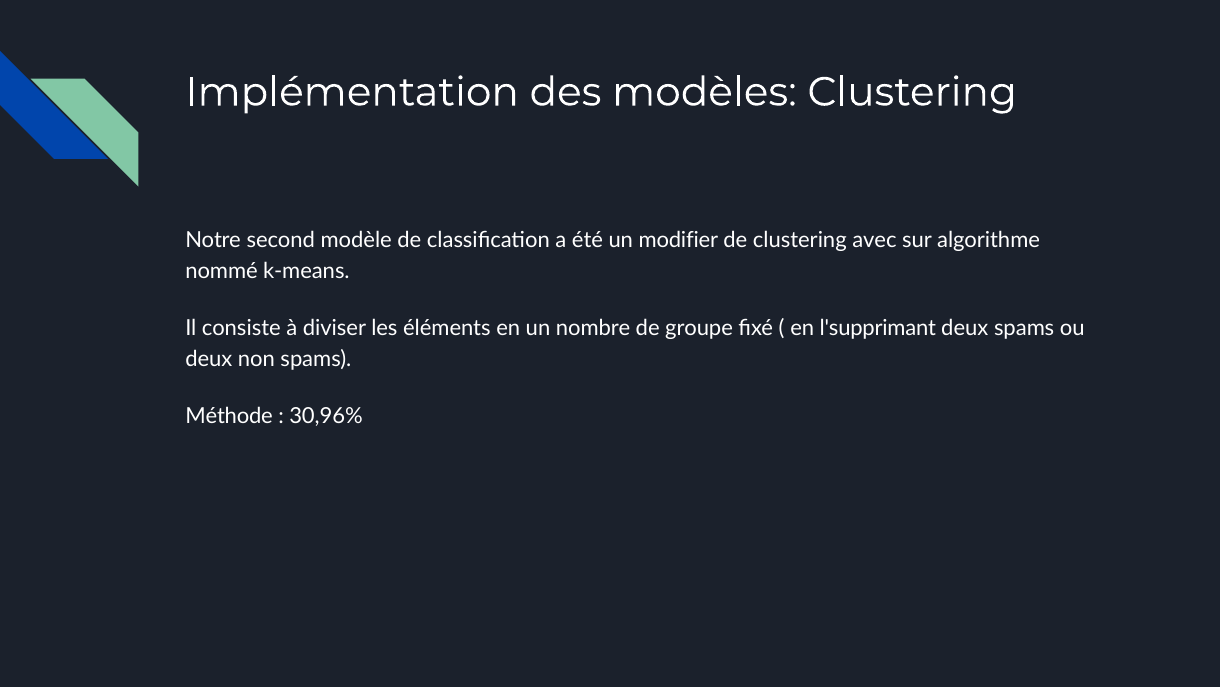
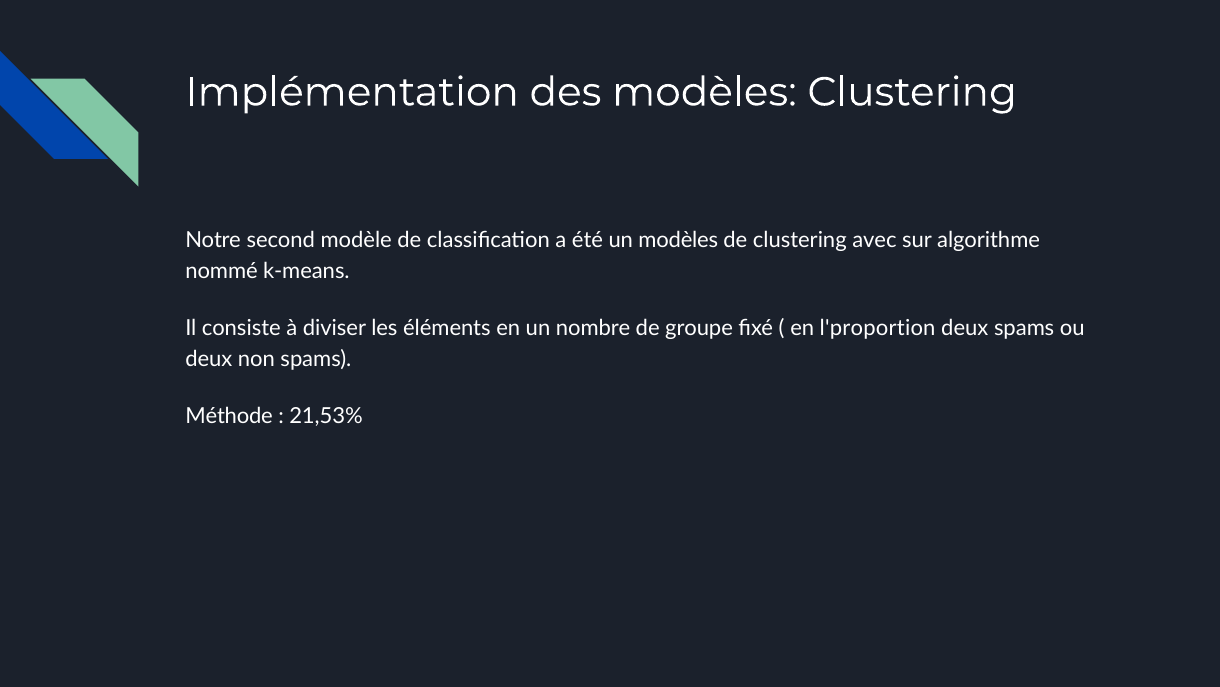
un modifier: modifier -> modèles (678, 240)
l'supprimant: l'supprimant -> l'proportion (878, 328)
30,96%: 30,96% -> 21,53% (326, 416)
